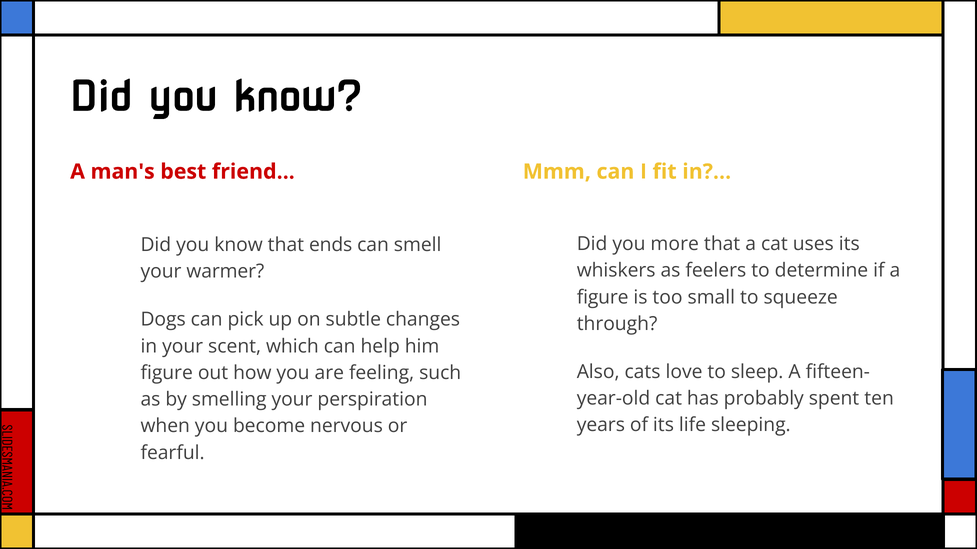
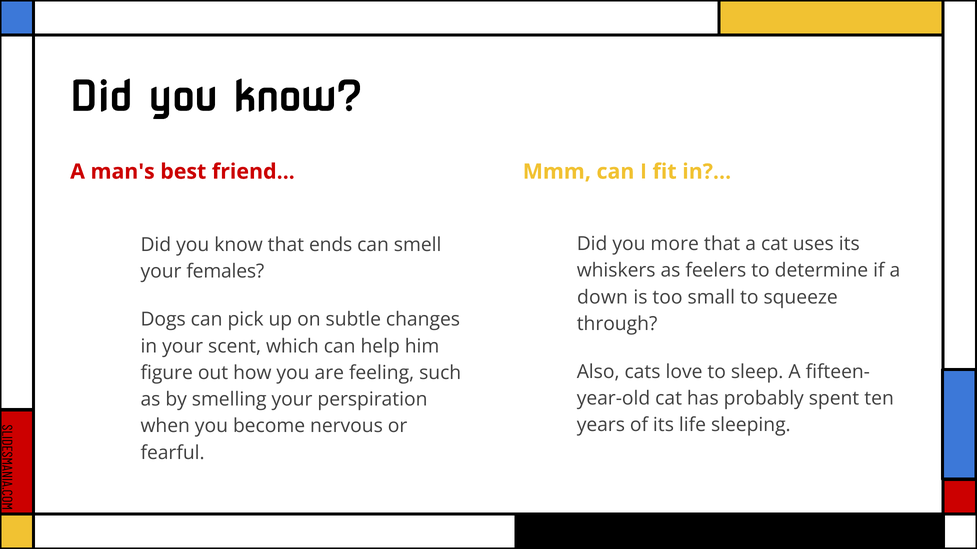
warmer: warmer -> females (225, 272)
figure: figure -> down (603, 298)
